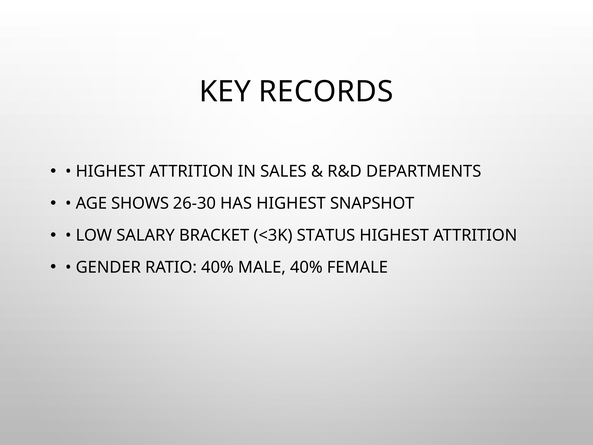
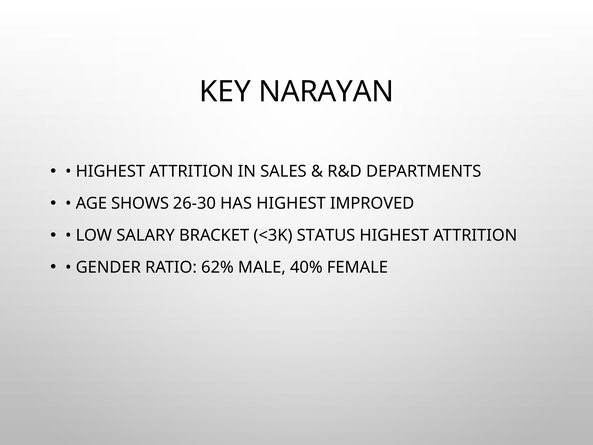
RECORDS: RECORDS -> NARAYAN (326, 92)
SNAPSHOT: SNAPSHOT -> IMPROVED (372, 203)
RATIO 40%: 40% -> 62% (217, 267)
